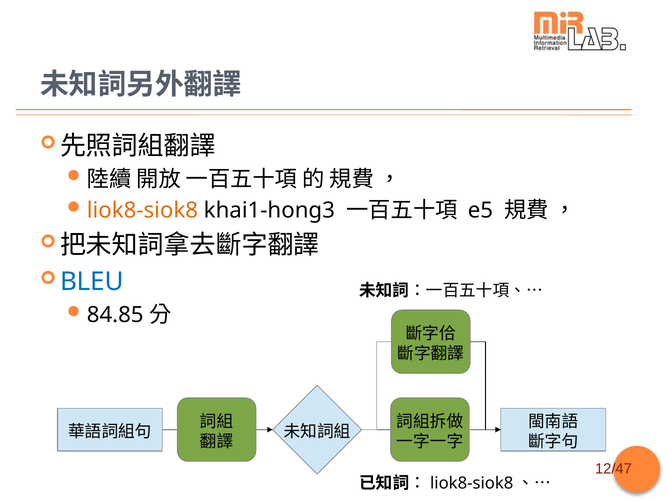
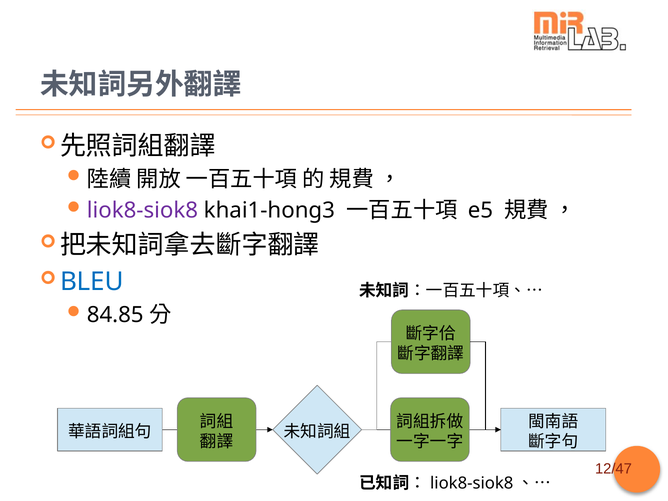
liok8-siok8 colour: orange -> purple (142, 210)
